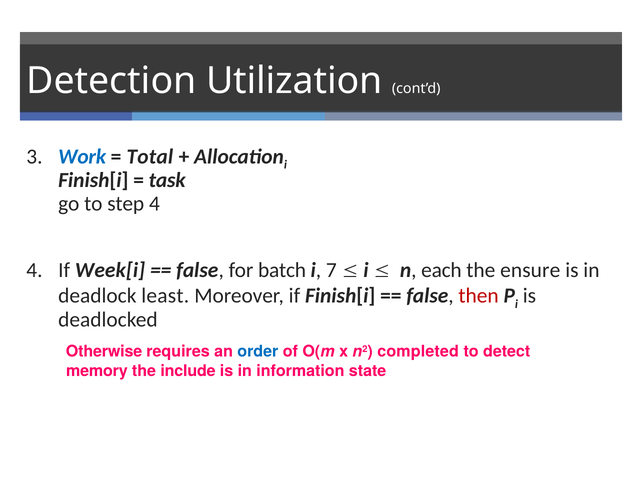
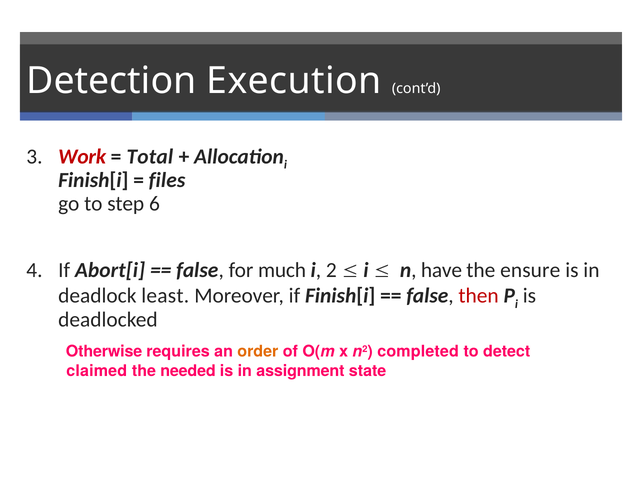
Utilization: Utilization -> Execution (294, 81)
Work colour: blue -> red (82, 156)
task: task -> files (167, 180)
step 4: 4 -> 6 (154, 203)
Week[i: Week[i -> Abort[i (110, 270)
batch: batch -> much (282, 270)
7: 7 -> 2 (331, 270)
each: each -> have (441, 270)
order colour: blue -> orange (258, 351)
memory: memory -> claimed (97, 371)
include: include -> needed (188, 371)
information: information -> assignment (300, 371)
